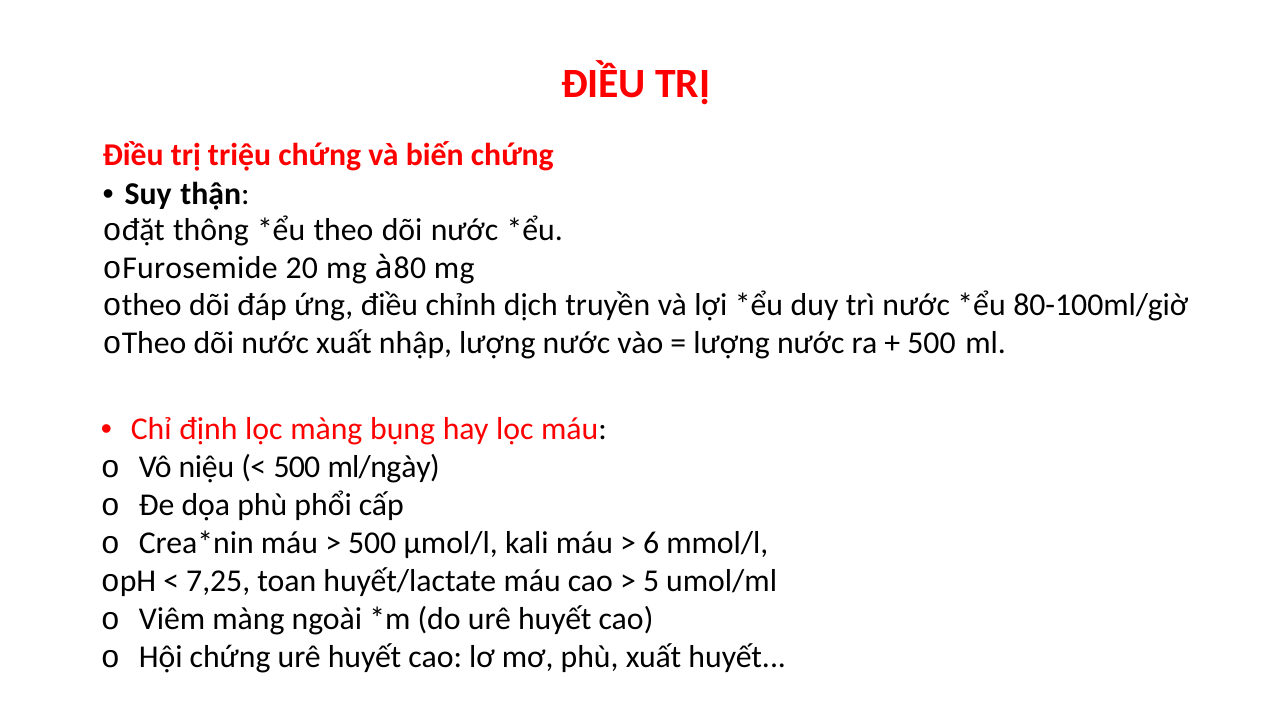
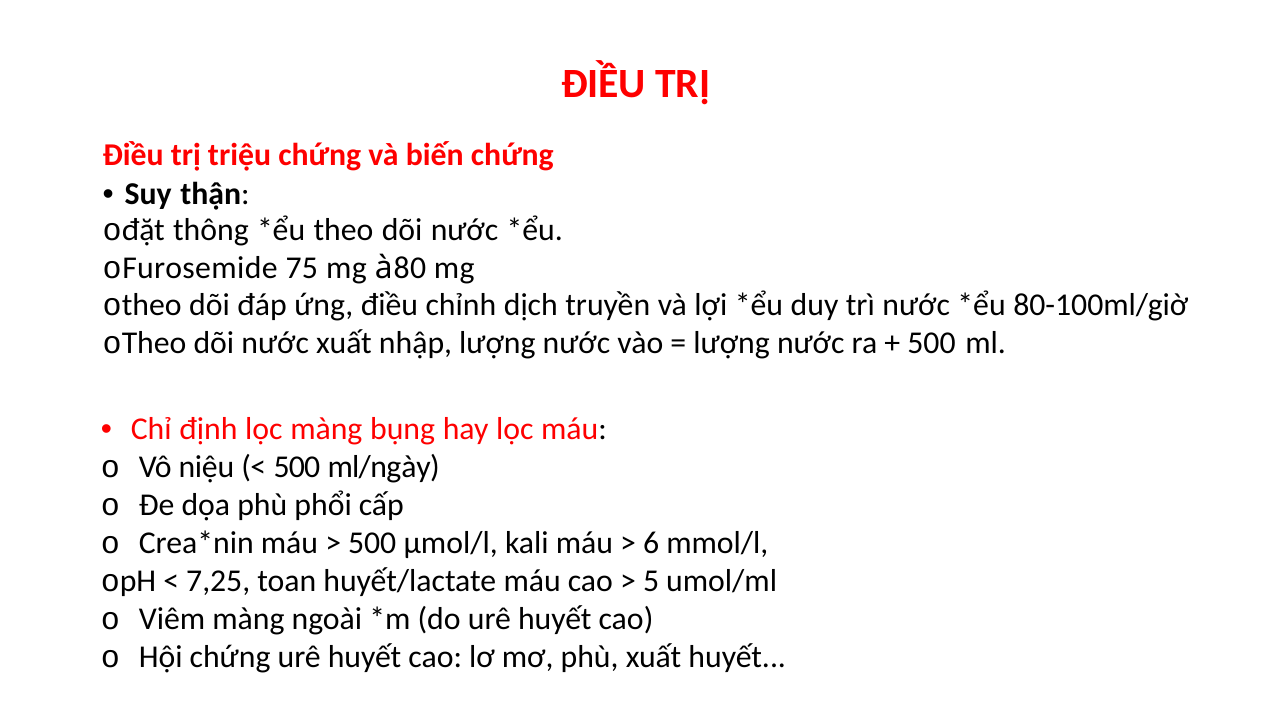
20: 20 -> 75 (302, 268)
